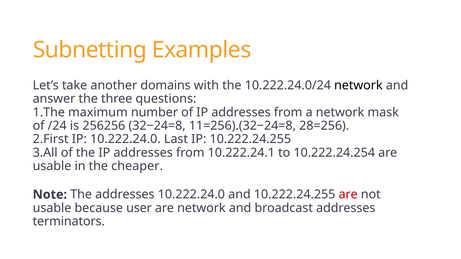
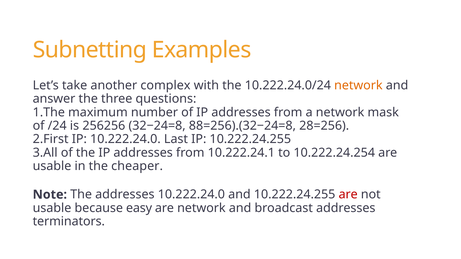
domains: domains -> complex (165, 85)
network colour: black -> orange (358, 85)
11=256).(32−24=8: 11=256).(32−24=8 -> 88=256).(32−24=8 (242, 126)
user: user -> easy (139, 208)
